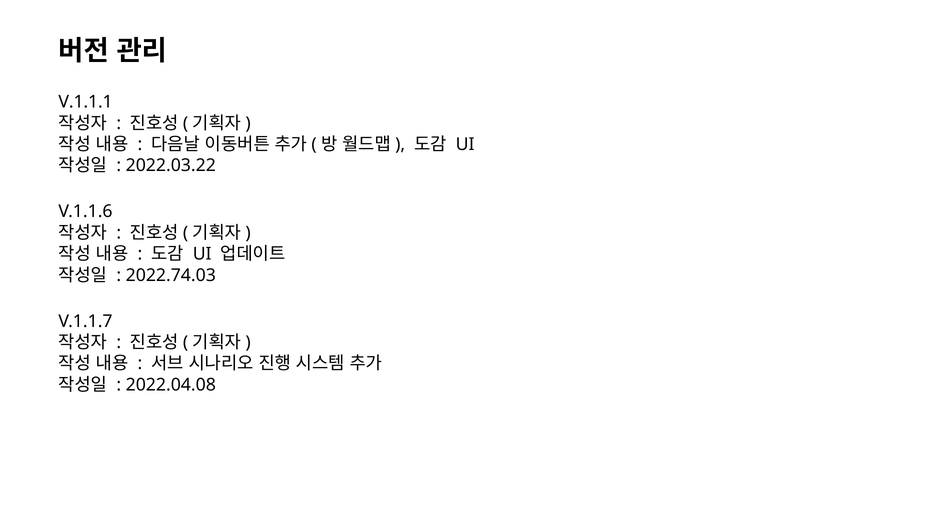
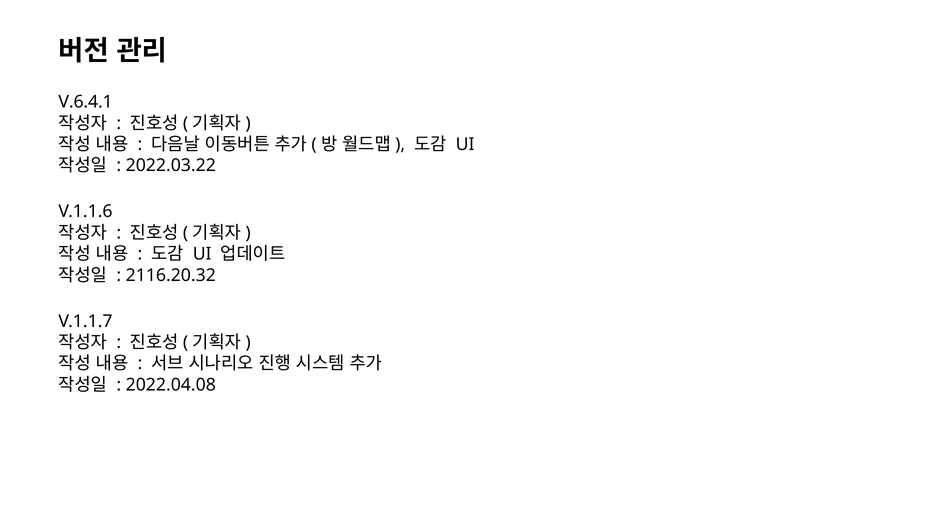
V.1.1.1: V.1.1.1 -> V.6.4.1 (86, 102)
2022.74.03: 2022.74.03 -> 2116.20.32 (171, 275)
